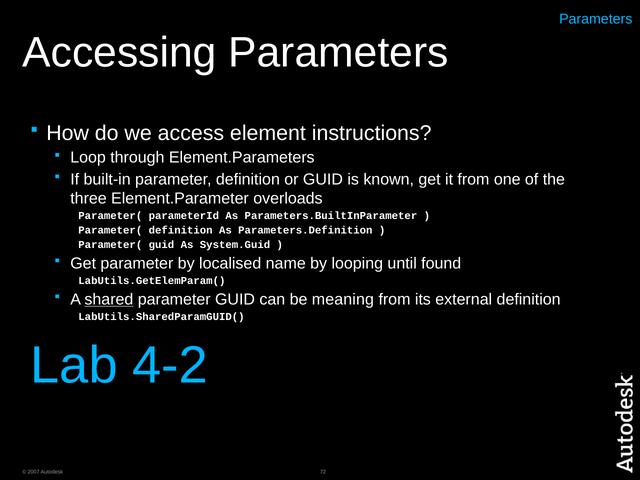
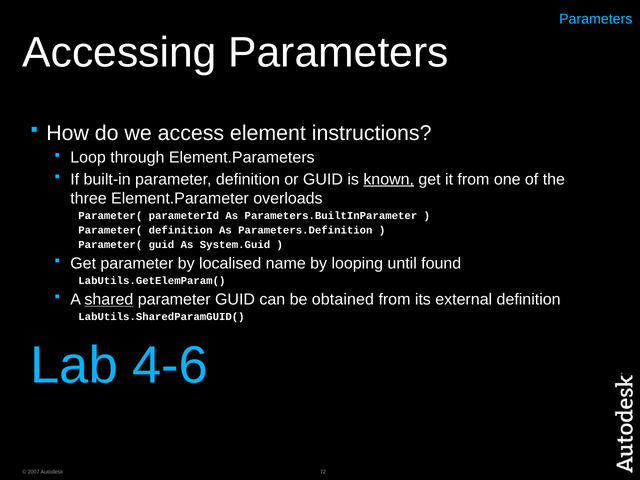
known underline: none -> present (389, 179)
meaning: meaning -> obtained (343, 299)
4-2: 4-2 -> 4-6 (170, 365)
